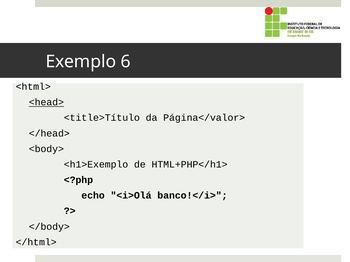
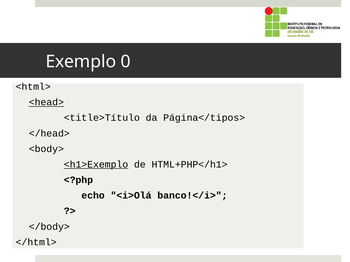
6: 6 -> 0 (126, 62)
Página</valor>: Página</valor> -> Página</tipos> (204, 118)
<h1>Exemplo underline: none -> present (96, 165)
